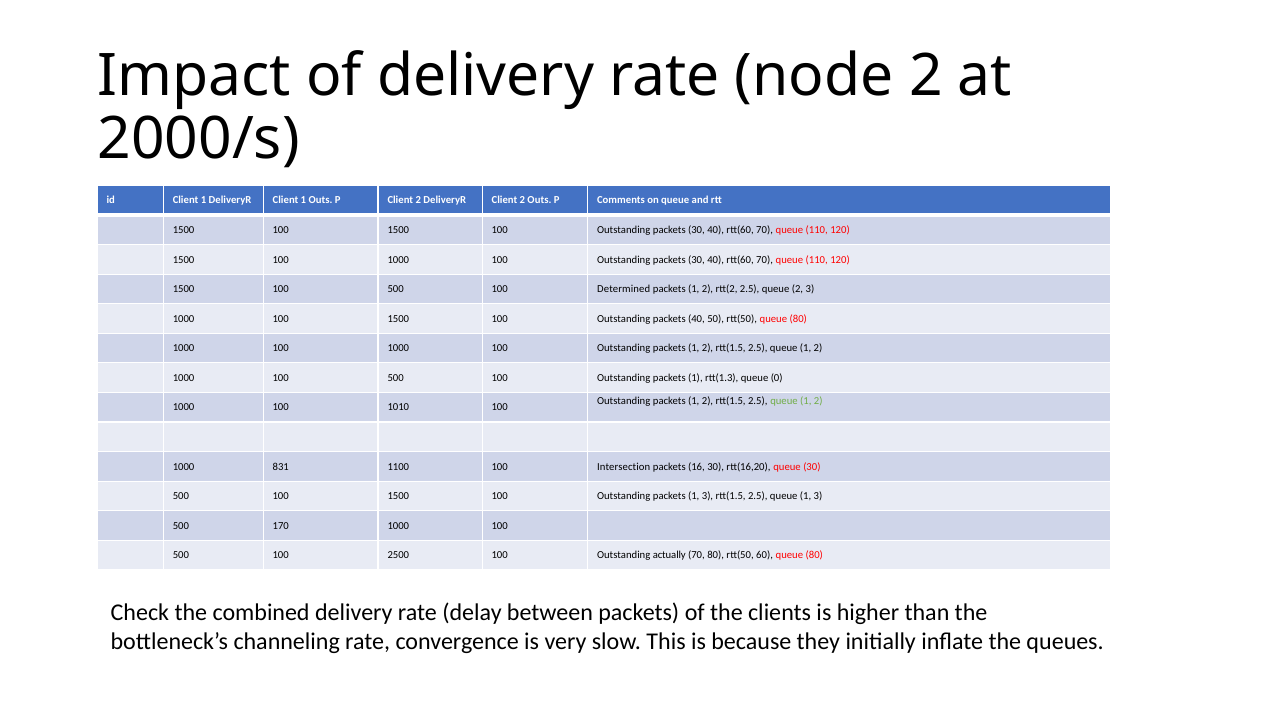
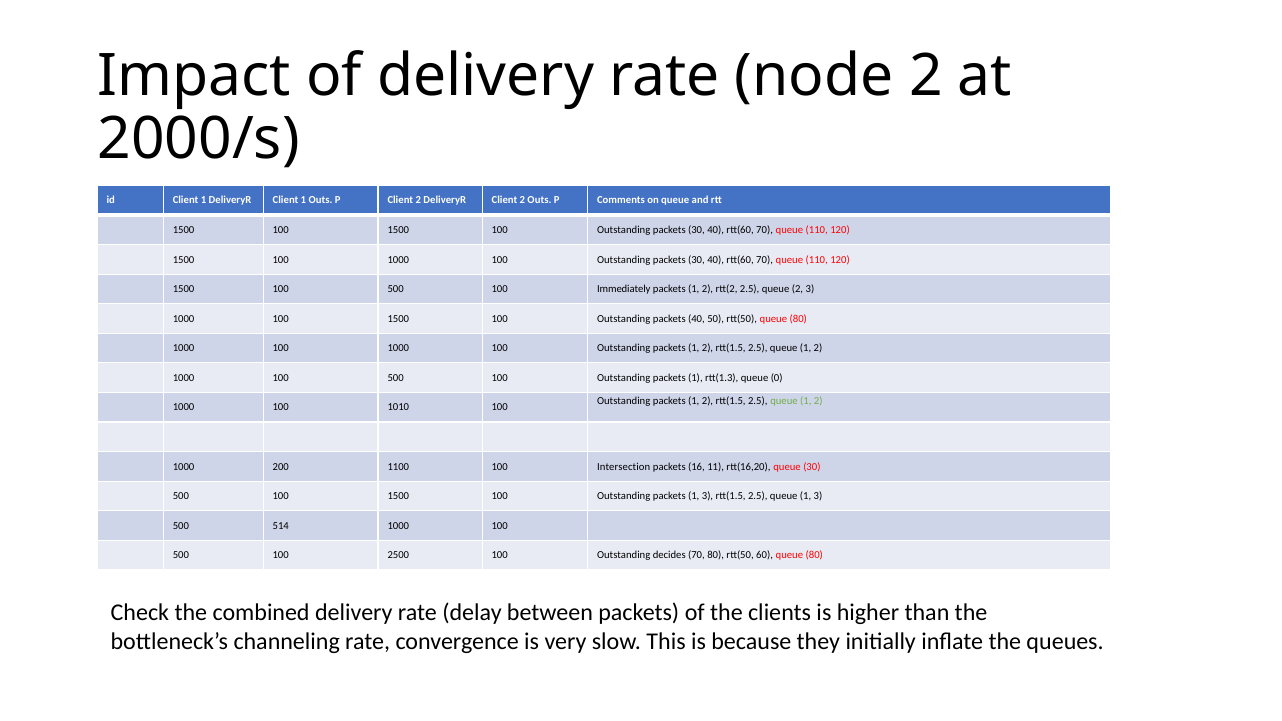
Determined: Determined -> Immediately (624, 289)
831: 831 -> 200 (281, 467)
16 30: 30 -> 11 (716, 467)
170: 170 -> 514 (281, 526)
actually: actually -> decides (669, 555)
